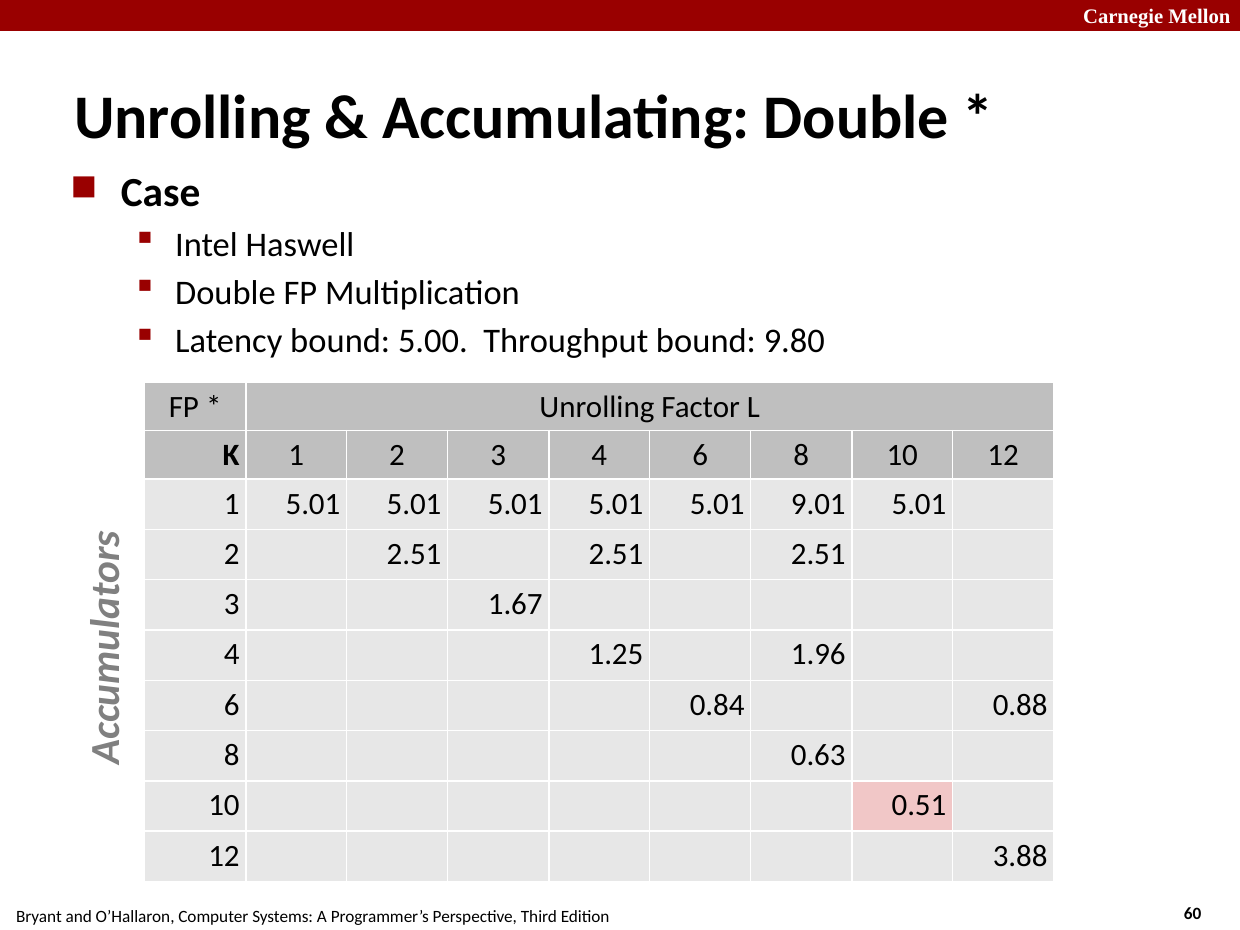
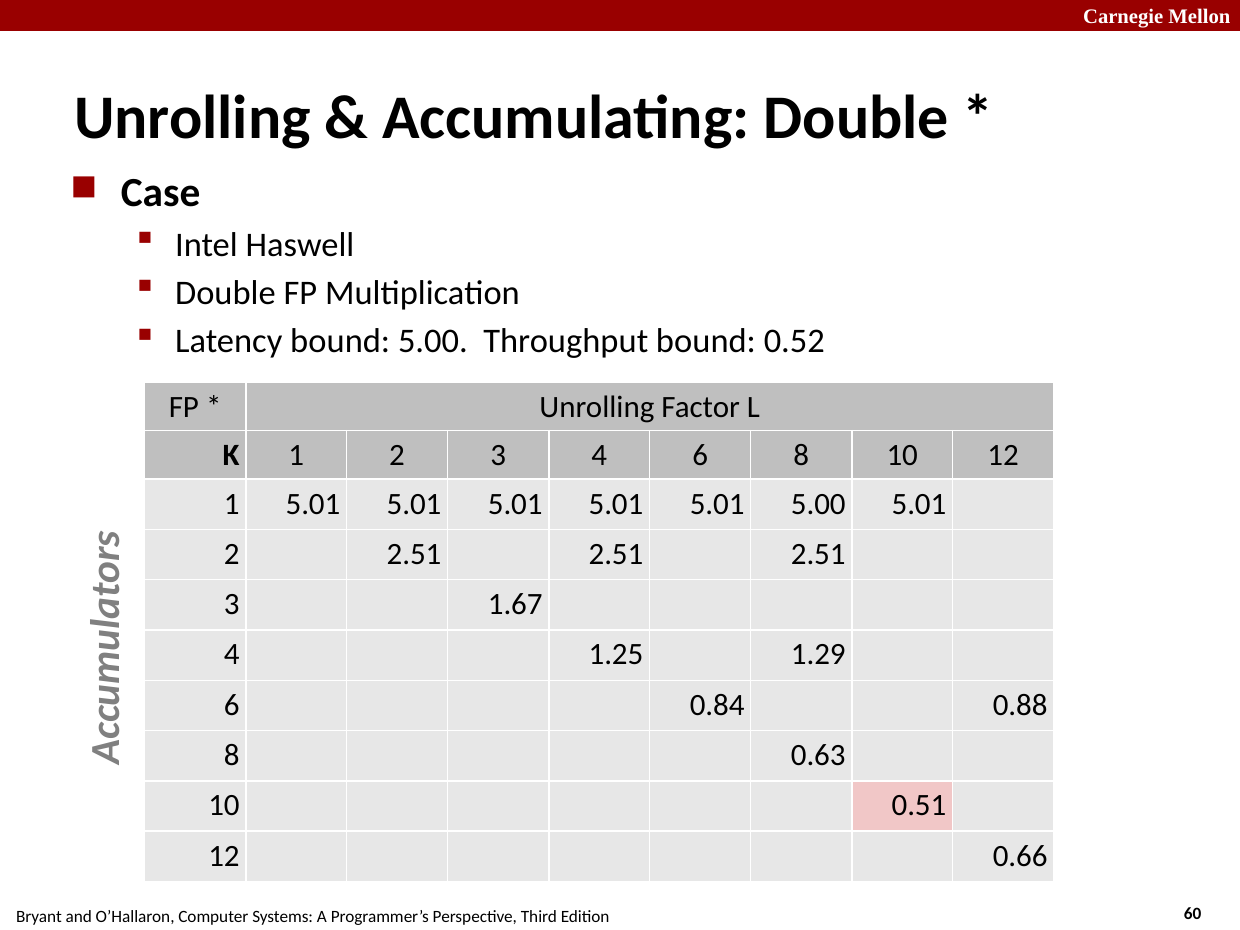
9.80: 9.80 -> 0.52 (794, 342)
5.01 9.01: 9.01 -> 5.00 (818, 504)
1.96: 1.96 -> 1.29 (818, 655)
3.88: 3.88 -> 0.66 (1020, 856)
